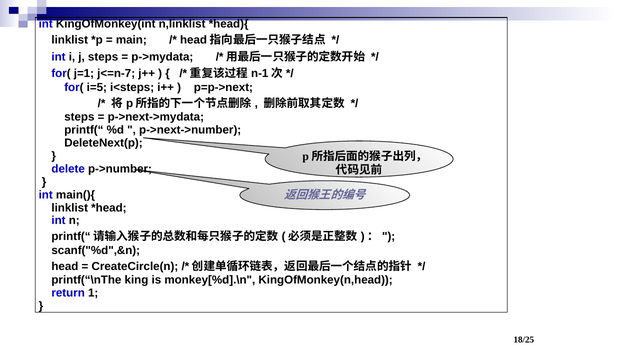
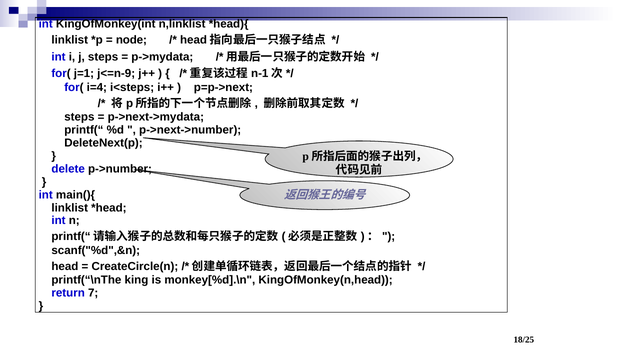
main: main -> node (131, 40)
j<=n-7: j<=n-7 -> j<=n-9 (116, 74)
i=5: i=5 -> i=4 (97, 87)
1: 1 -> 7 (93, 293)
